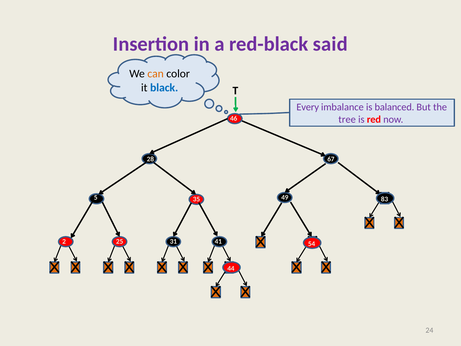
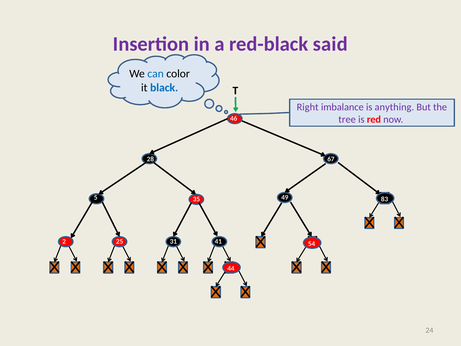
can colour: orange -> blue (156, 74)
Every: Every -> Right (308, 107)
balanced: balanced -> anything (394, 107)
